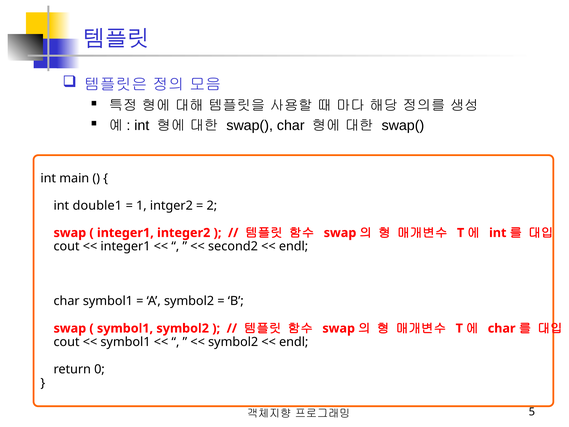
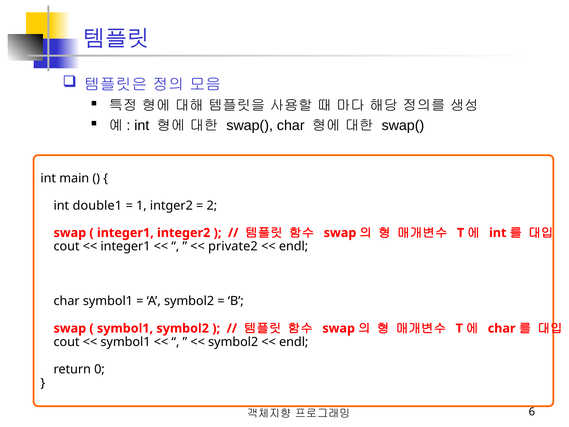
second2: second2 -> private2 (233, 246)
5: 5 -> 6 (532, 412)
